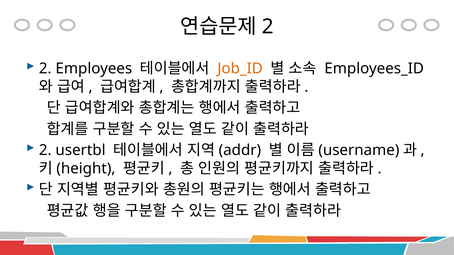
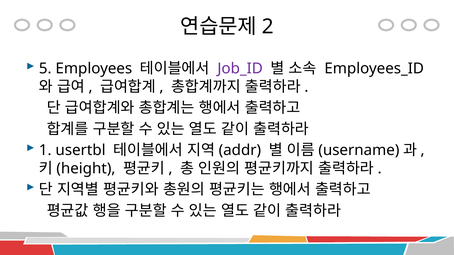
2: 2 -> 5 (45, 69)
Job_ID colour: orange -> purple (240, 69)
2: 2 -> 1 (45, 150)
